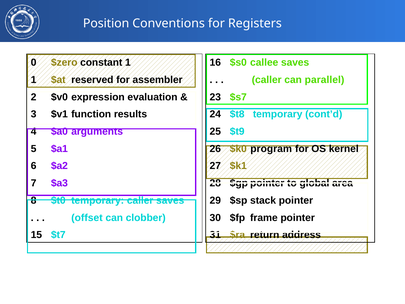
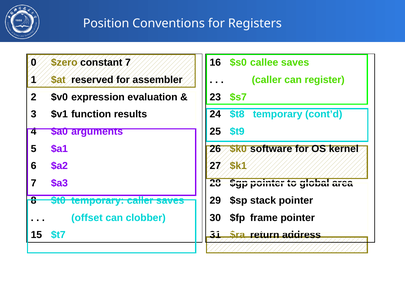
constant 1: 1 -> 7 (128, 63)
parallel: parallel -> register (325, 80)
program: program -> software (271, 149)
